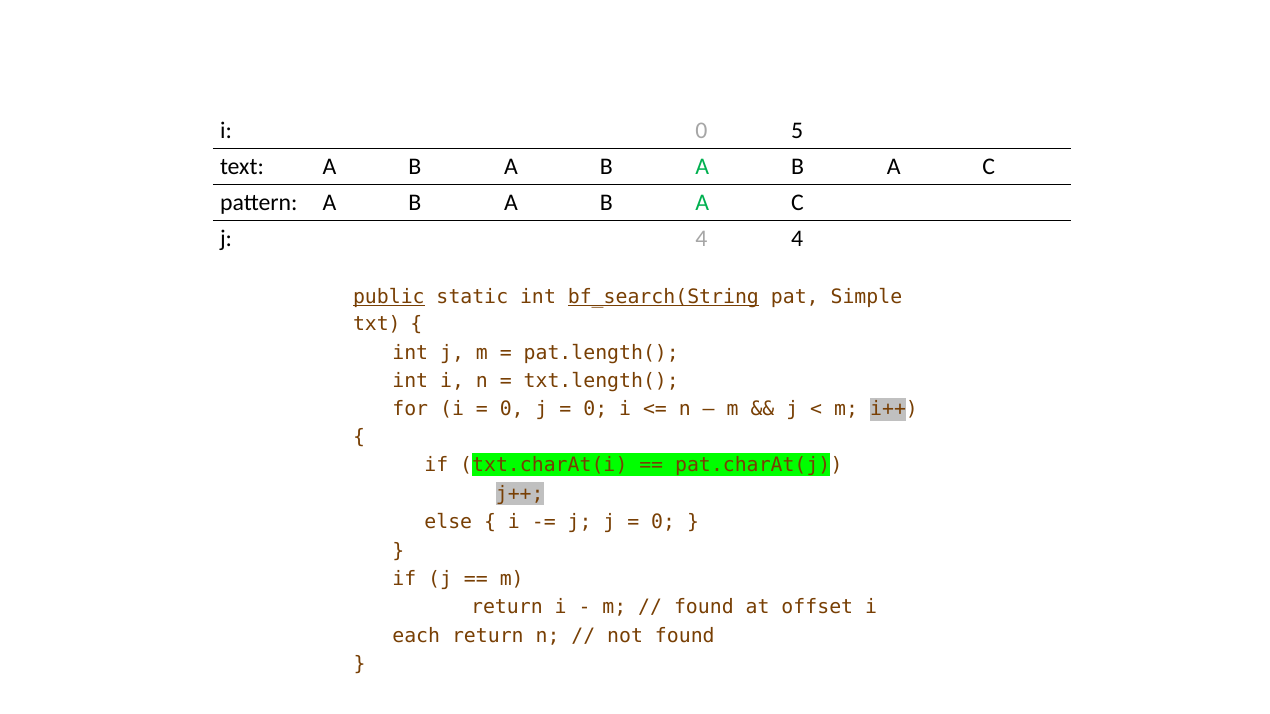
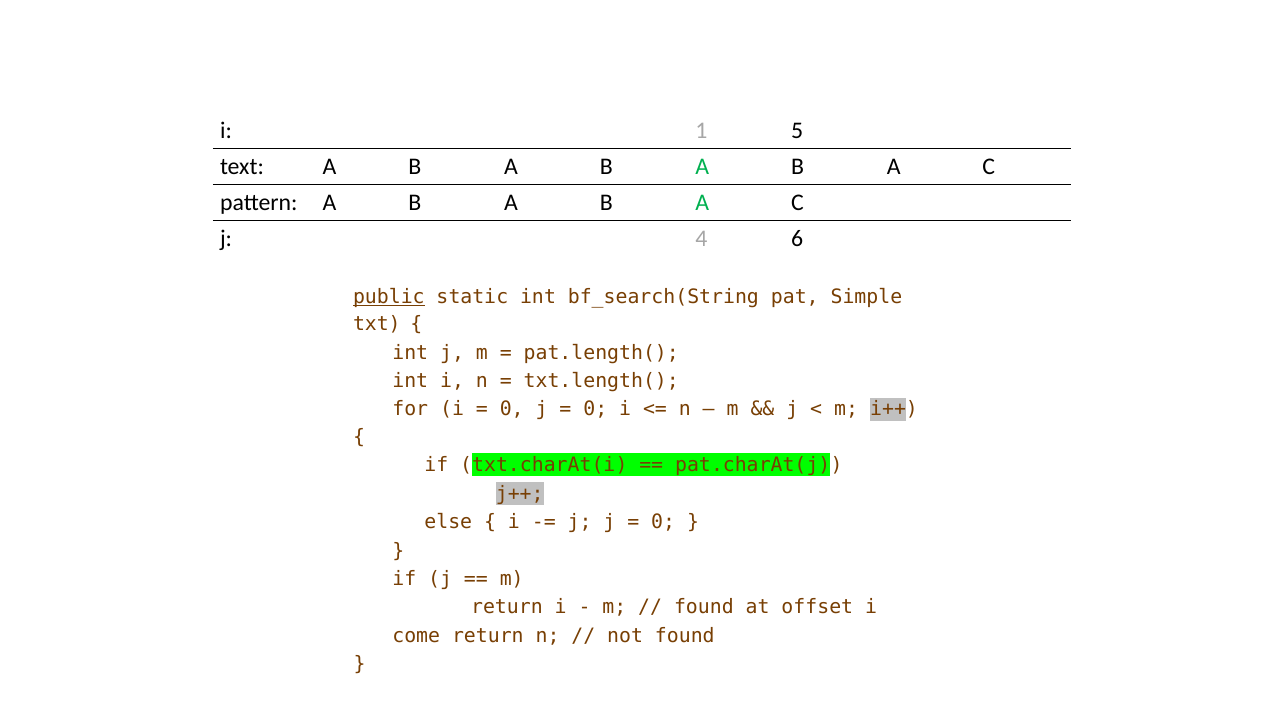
i 0: 0 -> 1 (701, 130)
4 4: 4 -> 6 (797, 239)
bf_search(String underline: present -> none (663, 297)
each: each -> come (416, 636)
